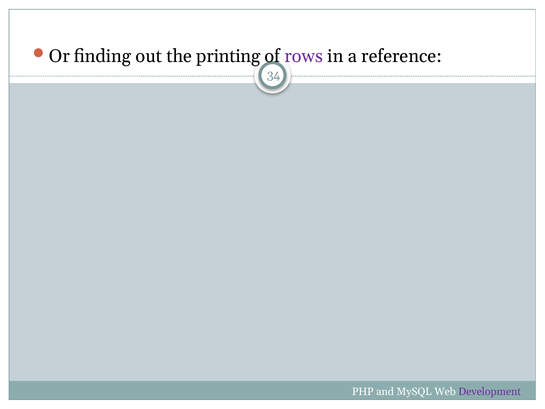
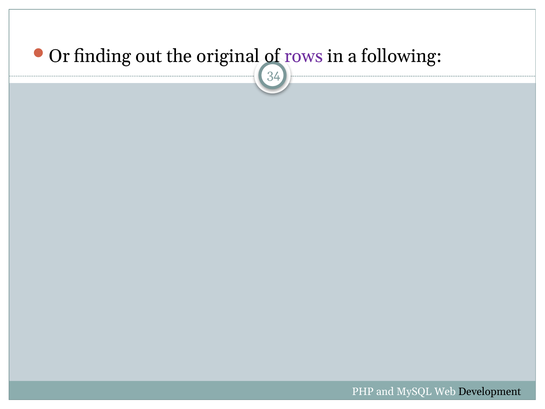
printing: printing -> original (228, 56)
reference: reference -> following (402, 56)
Development colour: purple -> black (490, 392)
